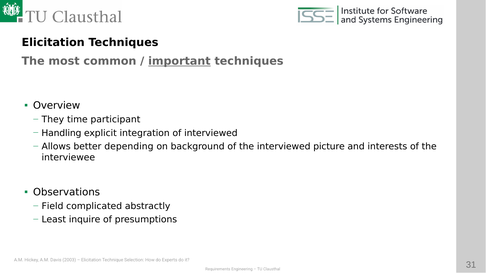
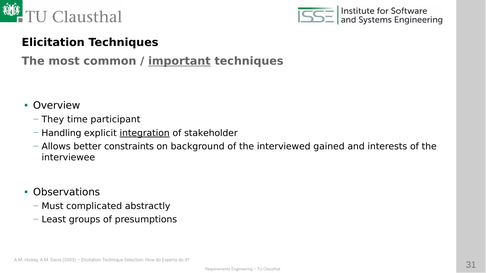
integration underline: none -> present (145, 133)
of interviewed: interviewed -> stakeholder (211, 133)
depending: depending -> constraints (129, 147)
picture: picture -> gained (329, 147)
Field: Field -> Must (53, 206)
inquire: inquire -> groups (85, 220)
